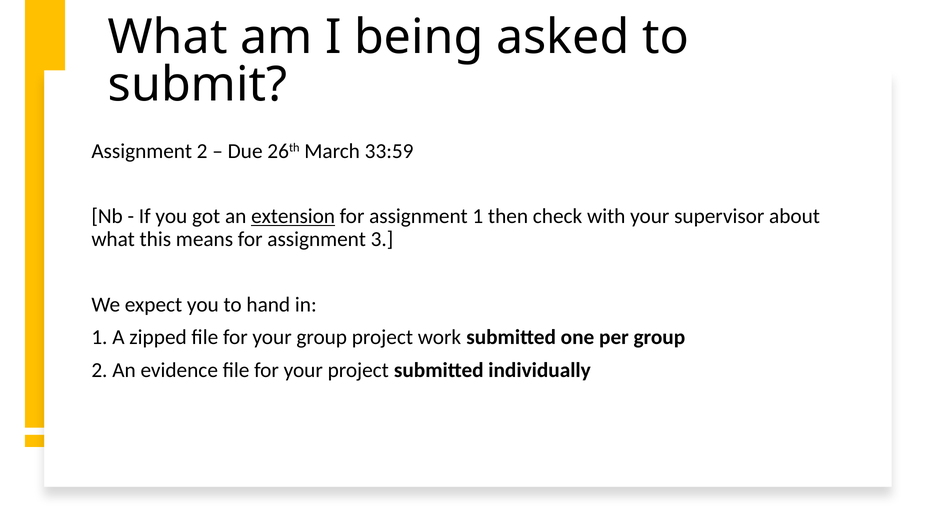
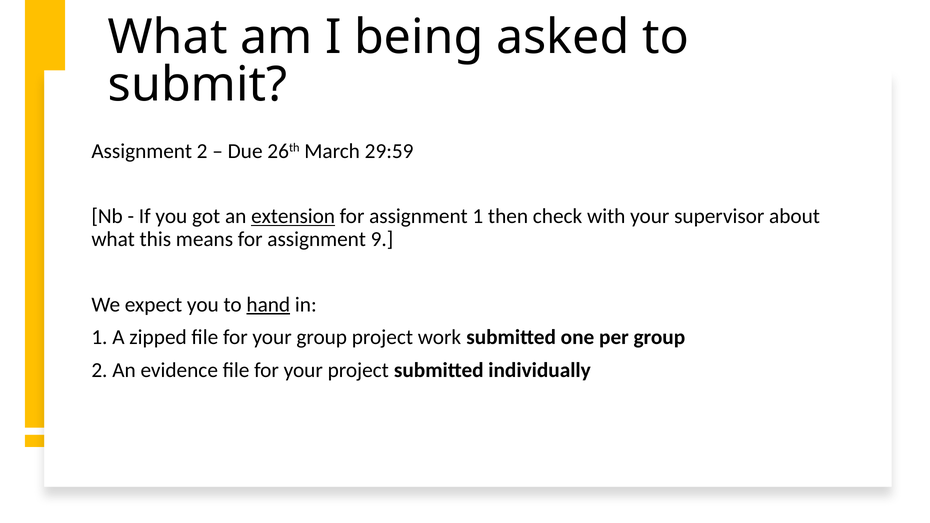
33:59: 33:59 -> 29:59 (389, 151)
3: 3 -> 9 (382, 239)
hand underline: none -> present (268, 305)
